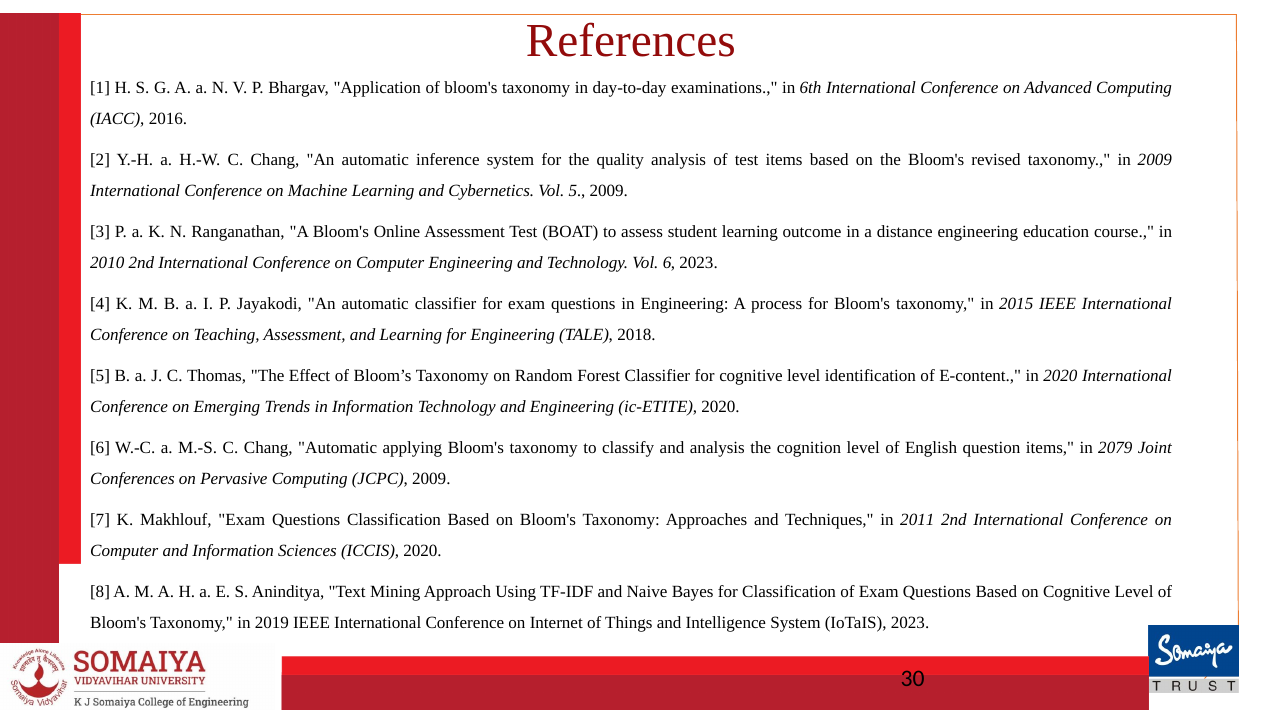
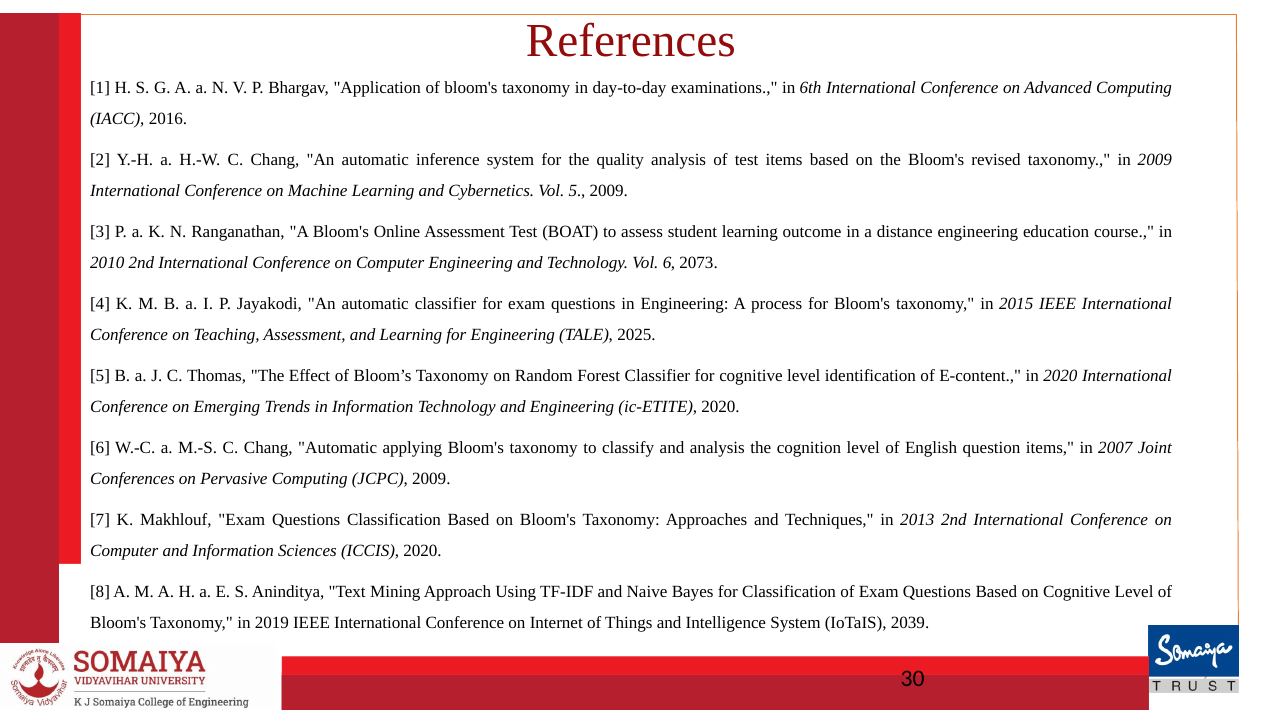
6 2023: 2023 -> 2073 (699, 263)
2018: 2018 -> 2025 (636, 335)
2079: 2079 -> 2007 (1115, 448)
2011: 2011 -> 2013 (917, 520)
IoTaIS 2023: 2023 -> 2039 (910, 623)
